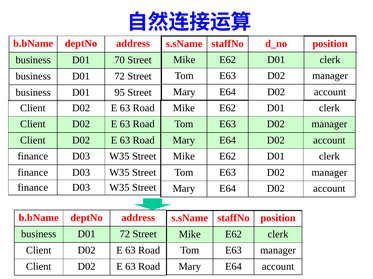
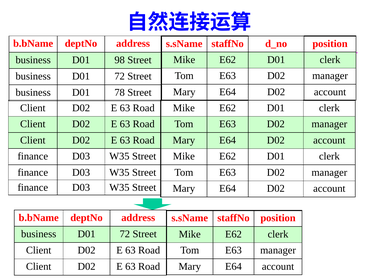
70: 70 -> 98 (120, 60)
95: 95 -> 78 (120, 93)
